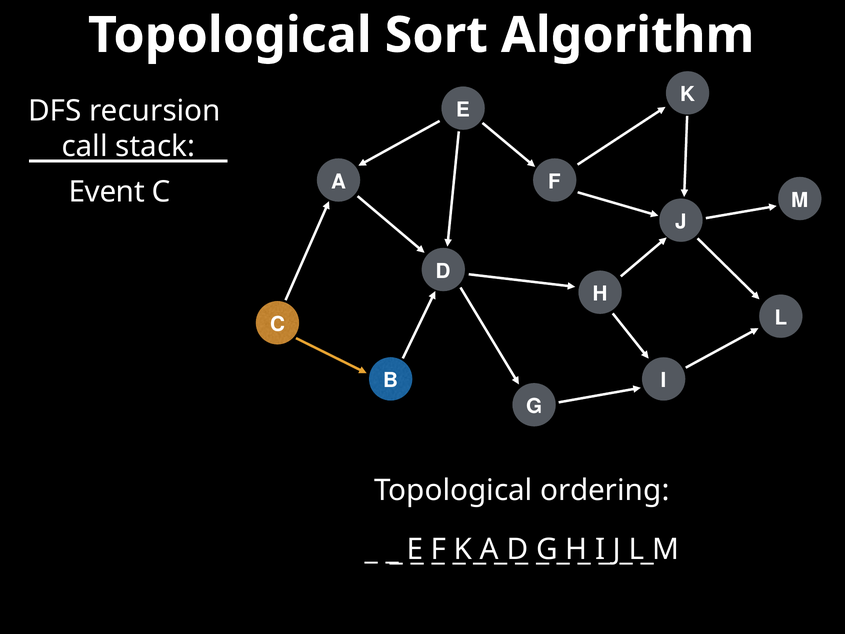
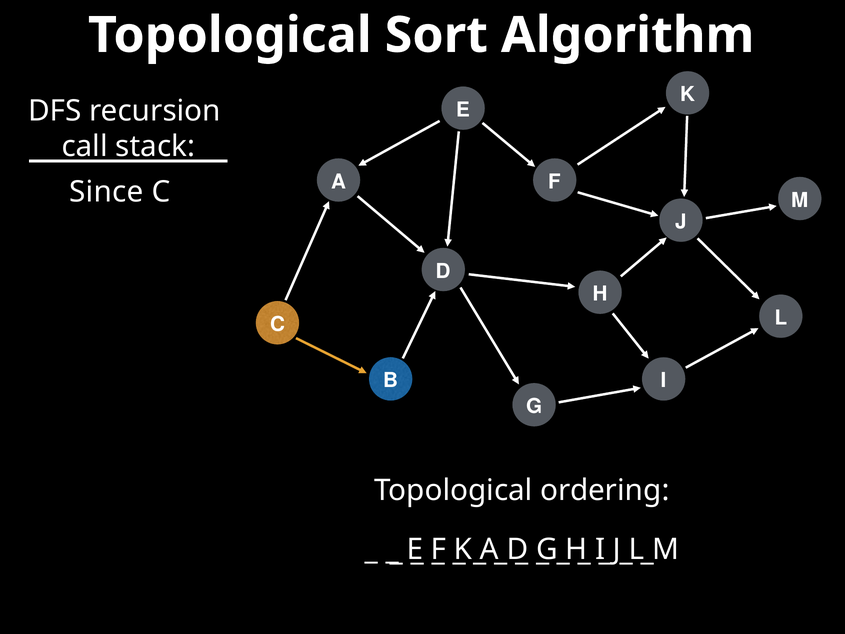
Event: Event -> Since (106, 192)
